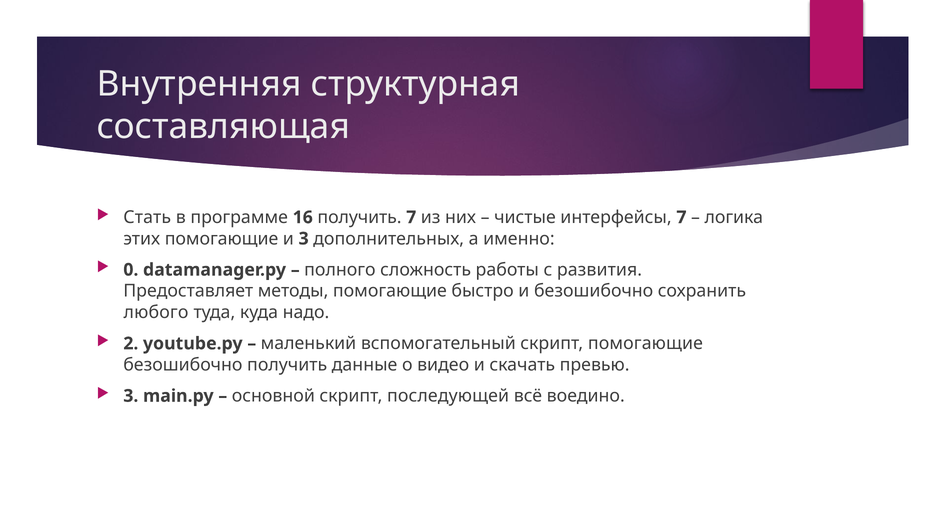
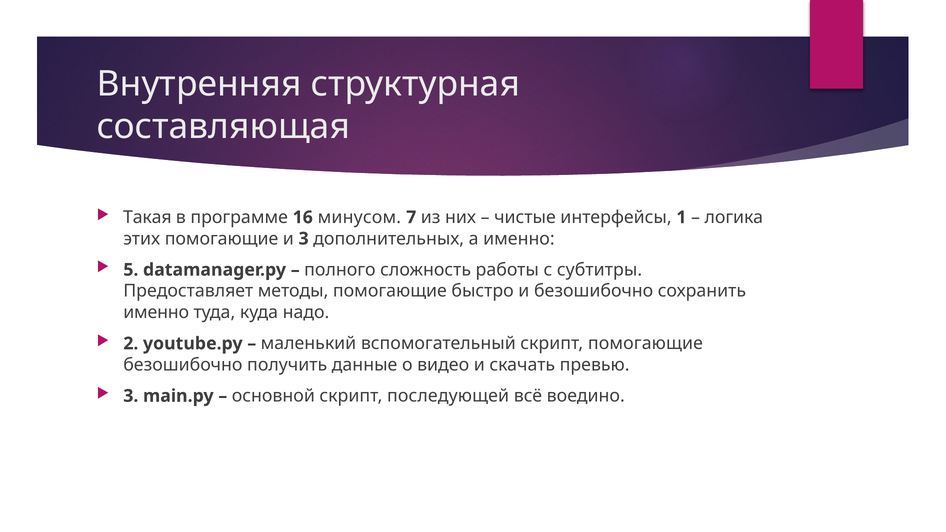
Стать: Стать -> Такая (147, 217)
16 получить: получить -> минусом (359, 217)
интерфейсы 7: 7 -> 1 (681, 217)
0: 0 -> 5 (131, 270)
развития: развития -> субтитры (600, 270)
любого: любого -> именно (156, 312)
